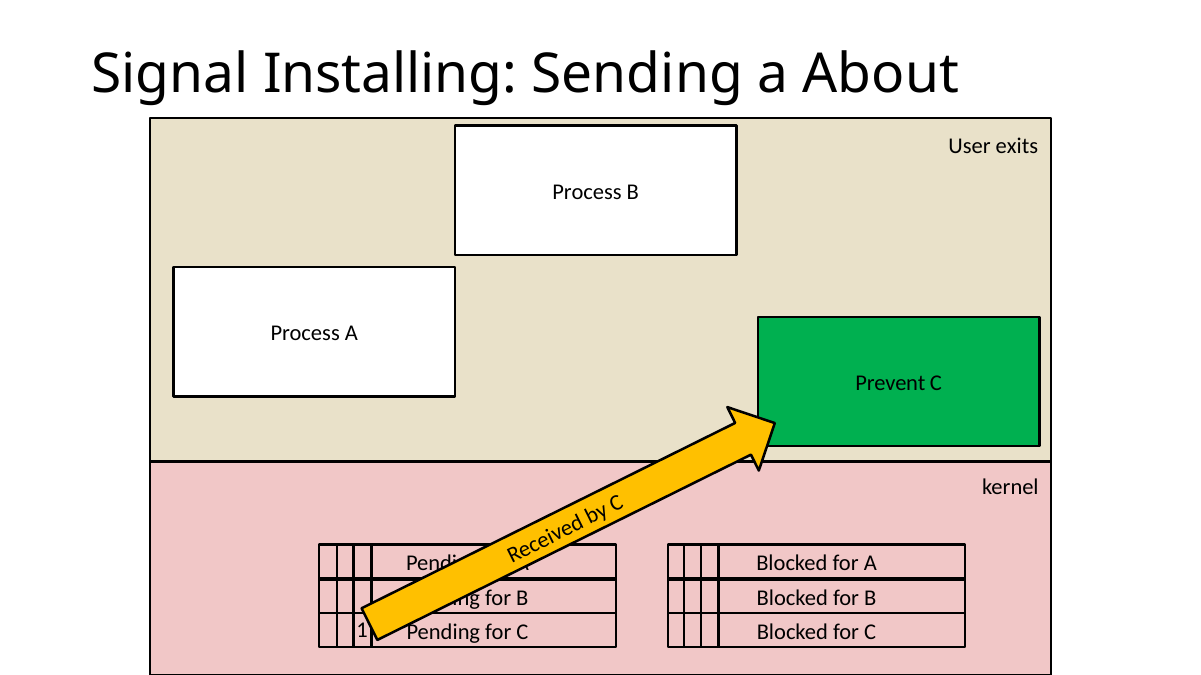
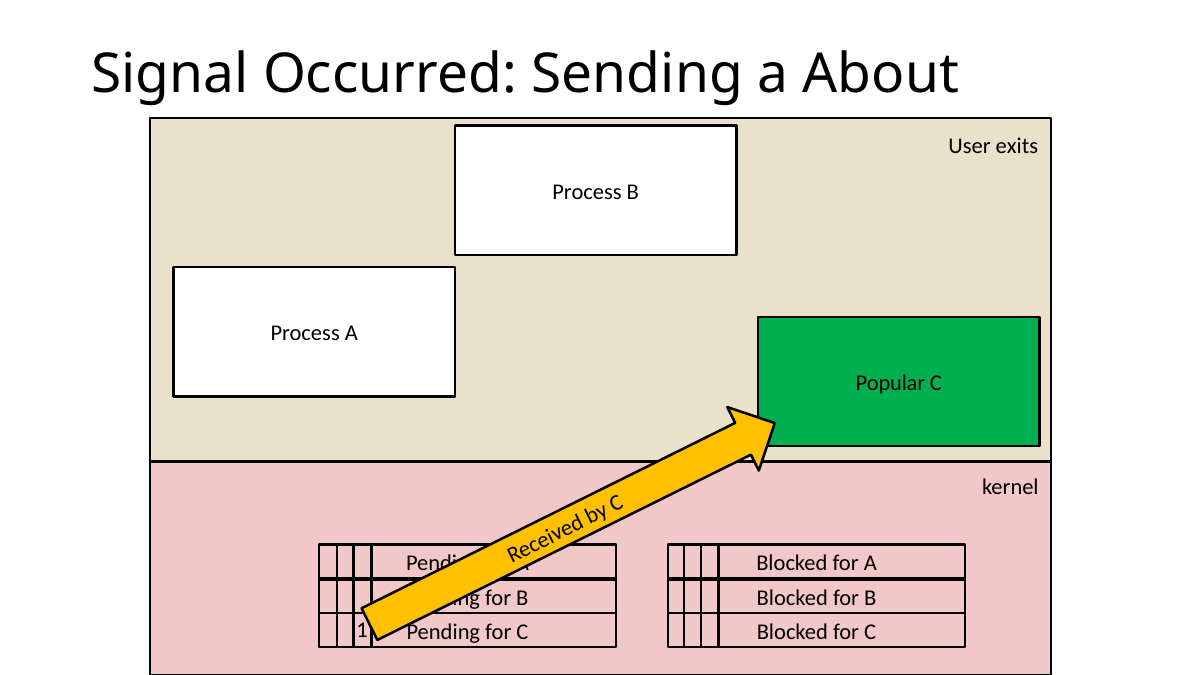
Installing: Installing -> Occurred (390, 74)
Prevent: Prevent -> Popular (890, 383)
